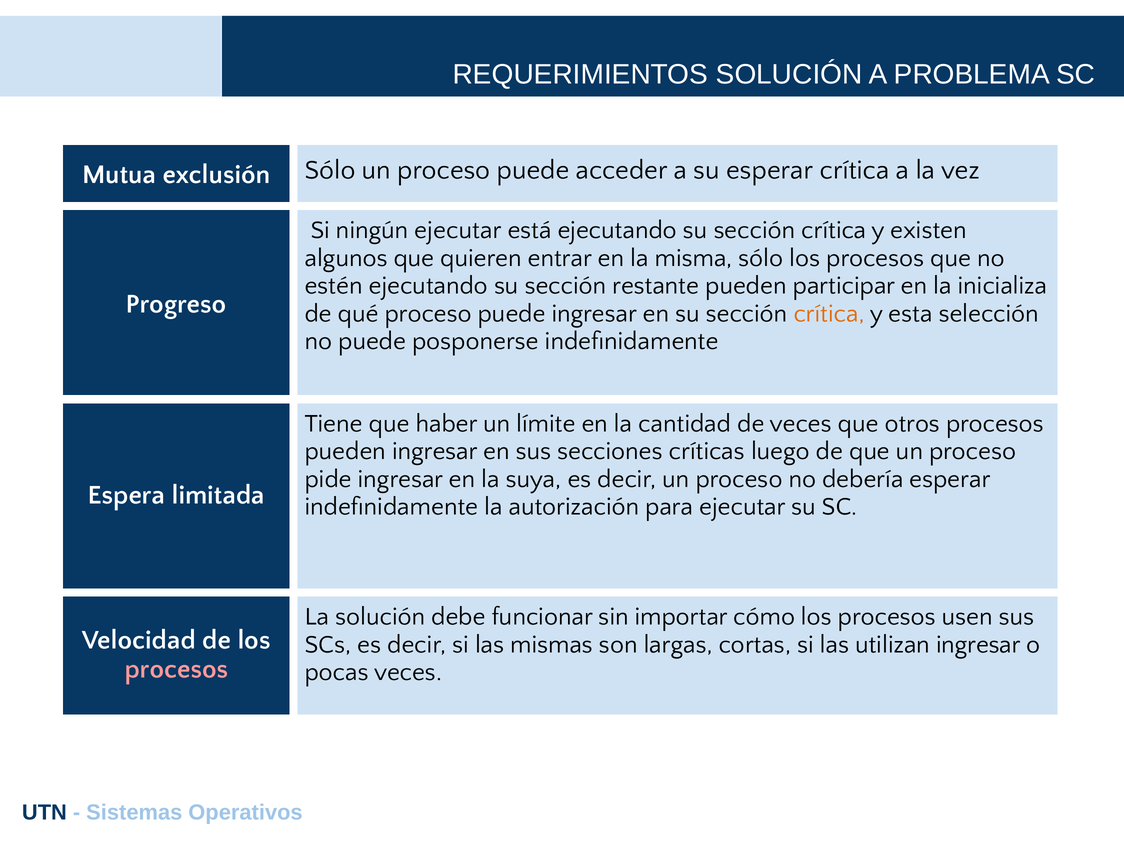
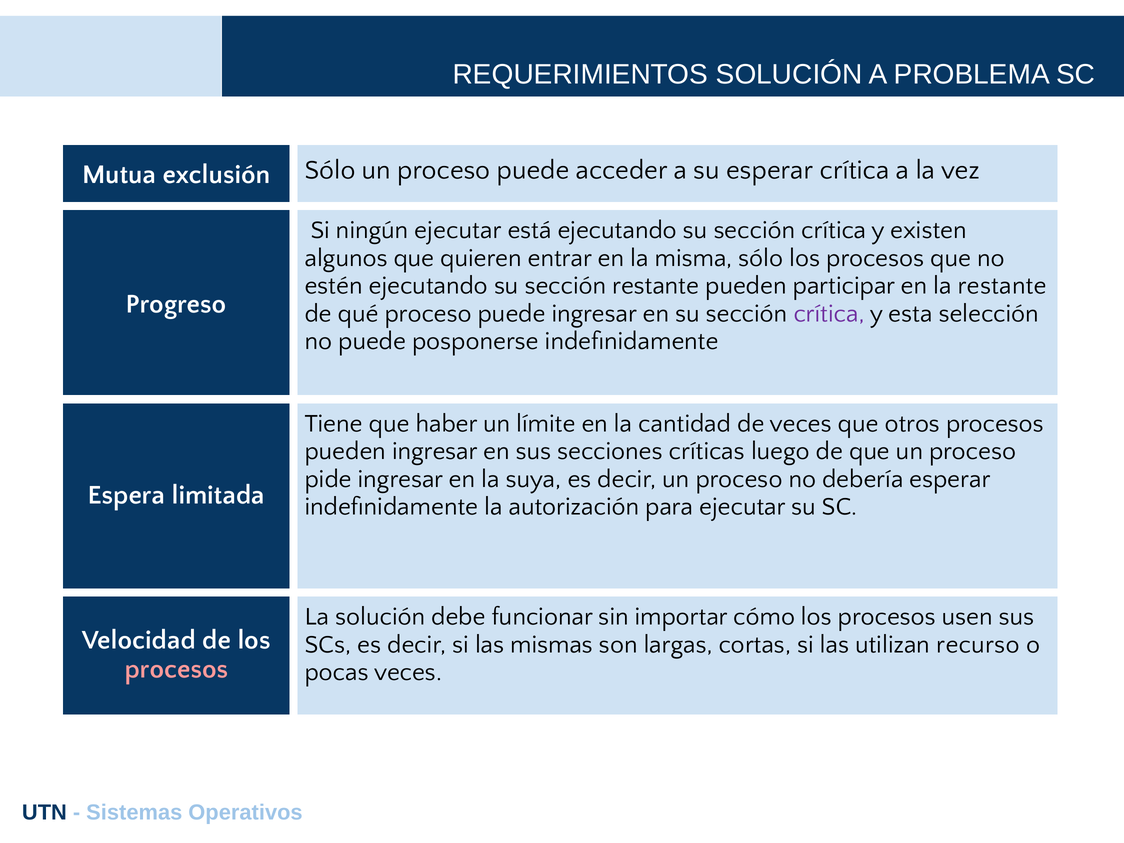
la inicializa: inicializa -> restante (1002, 286)
crítica colour: orange -> purple (829, 313)
utilizan ingresar: ingresar -> recurso (978, 644)
